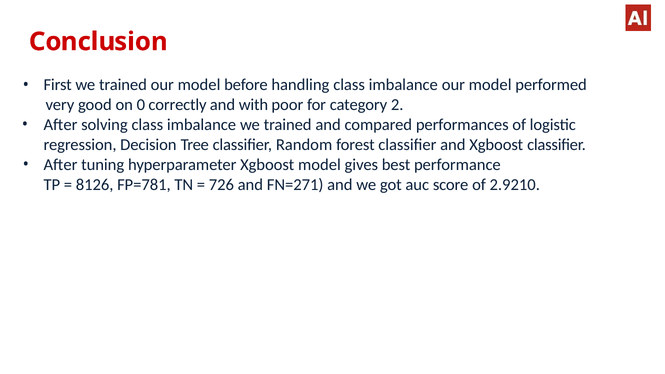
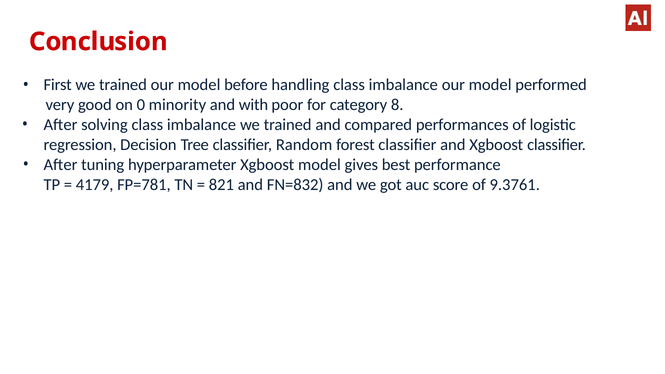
correctly: correctly -> minority (177, 105)
2: 2 -> 8 (397, 105)
8126: 8126 -> 4179 (95, 185)
726: 726 -> 821 (221, 185)
FN=271: FN=271 -> FN=832 (295, 185)
2.9210: 2.9210 -> 9.3761 (515, 185)
